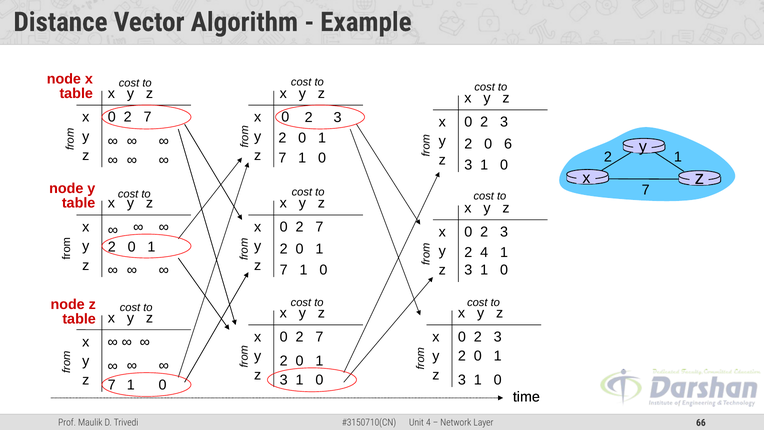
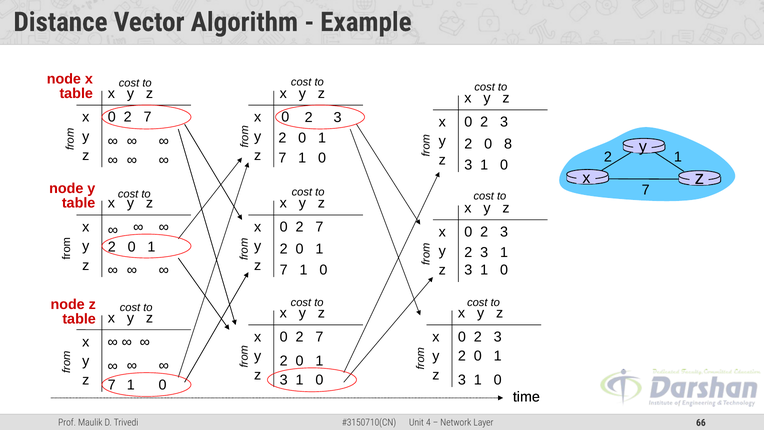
6: 6 -> 8 (508, 144)
4: 4 -> 3 (484, 252)
